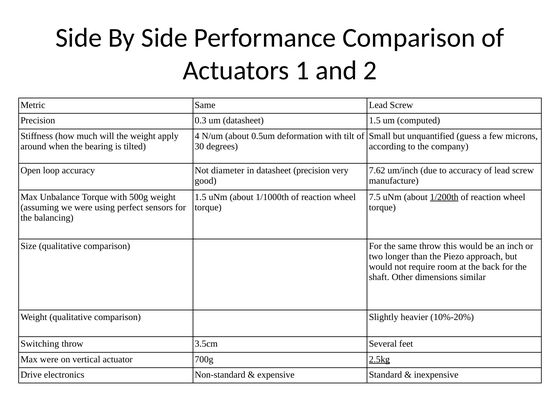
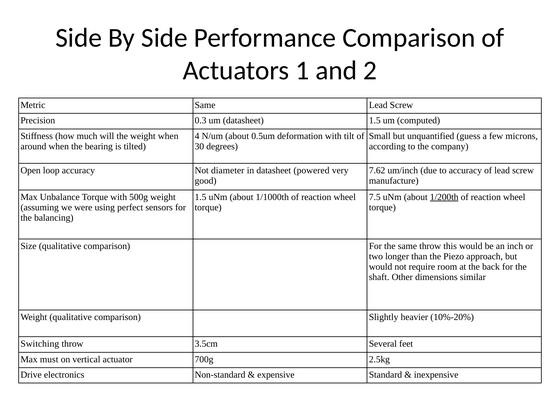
weight apply: apply -> when (168, 136)
datasheet precision: precision -> powered (311, 170)
Max were: were -> must (49, 359)
2.5kg underline: present -> none (379, 359)
